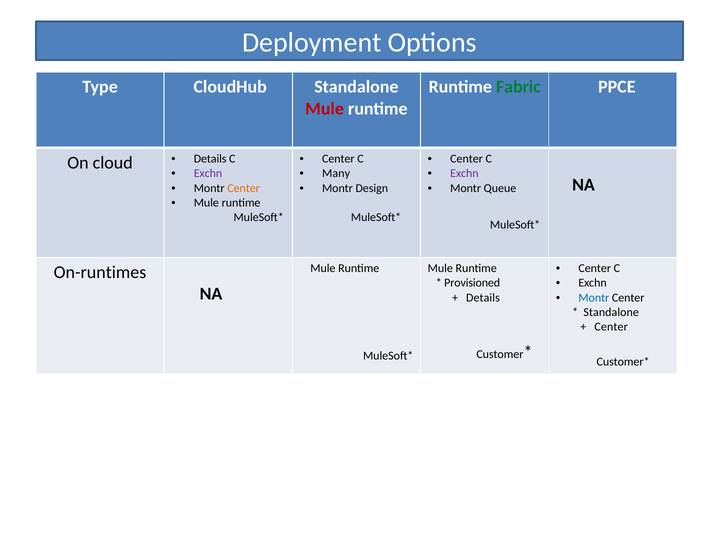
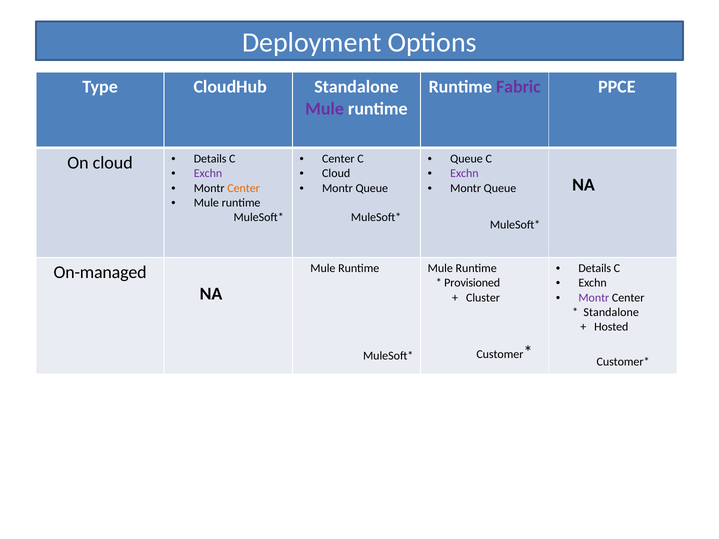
Fabric colour: green -> purple (518, 87)
Mule colour: red -> purple (325, 109)
Center: Center -> Queue (467, 159)
Many: Many -> Cloud (336, 174)
Design: Design -> Queue (372, 188)
Center: Center -> Details (595, 268)
On-runtimes: On-runtimes -> On-managed (100, 272)
Montr colour: blue -> purple (594, 298)
Details: Details -> Cluster (483, 298)
Center: Center -> Hosted (611, 327)
